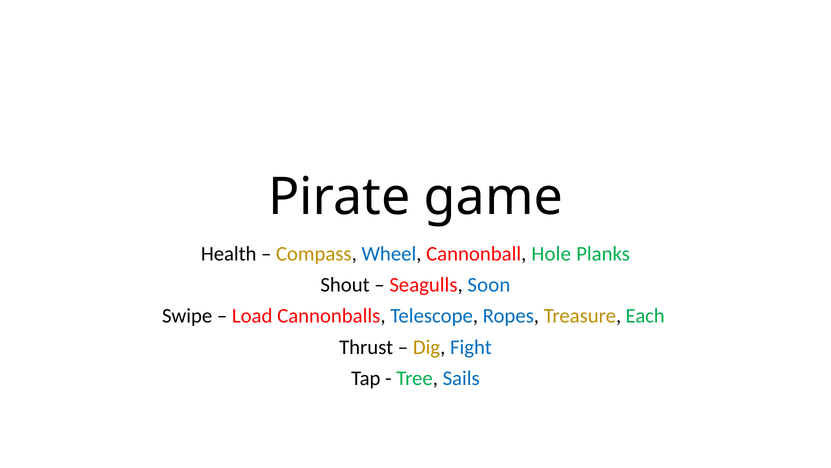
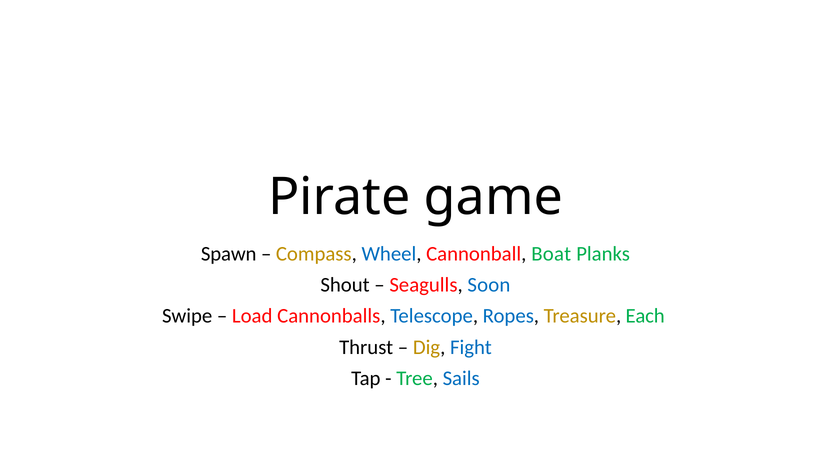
Health: Health -> Spawn (229, 253)
Hole: Hole -> Boat (551, 253)
